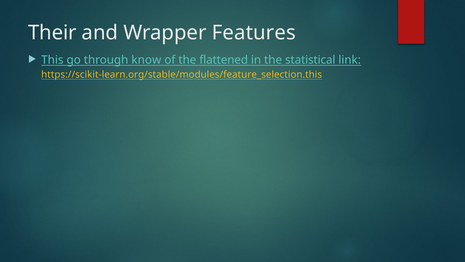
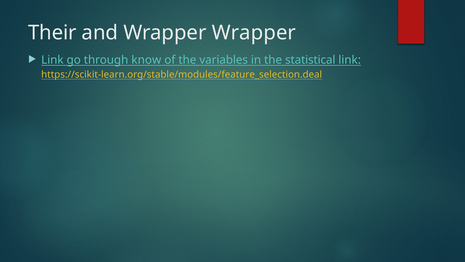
Wrapper Features: Features -> Wrapper (254, 33)
This: This -> Link (52, 60)
flattened: flattened -> variables (224, 60)
https://scikit-learn.org/stable/modules/feature_selection.this: https://scikit-learn.org/stable/modules/feature_selection.this -> https://scikit-learn.org/stable/modules/feature_selection.deal (182, 75)
